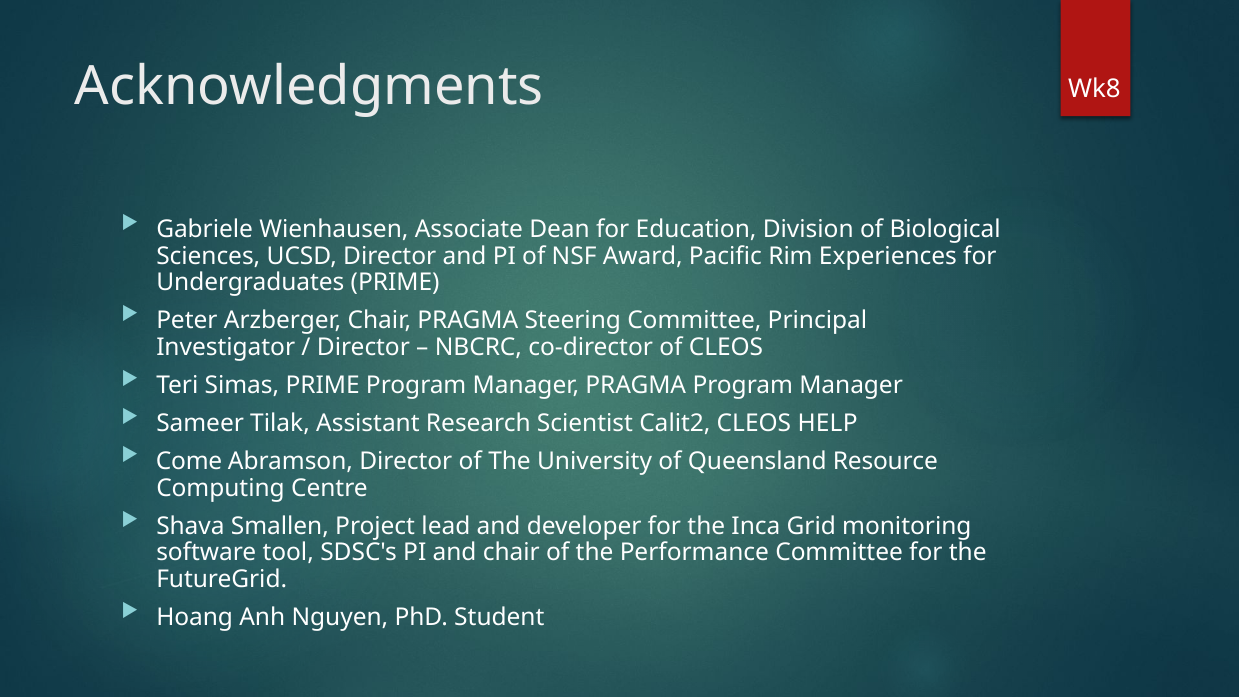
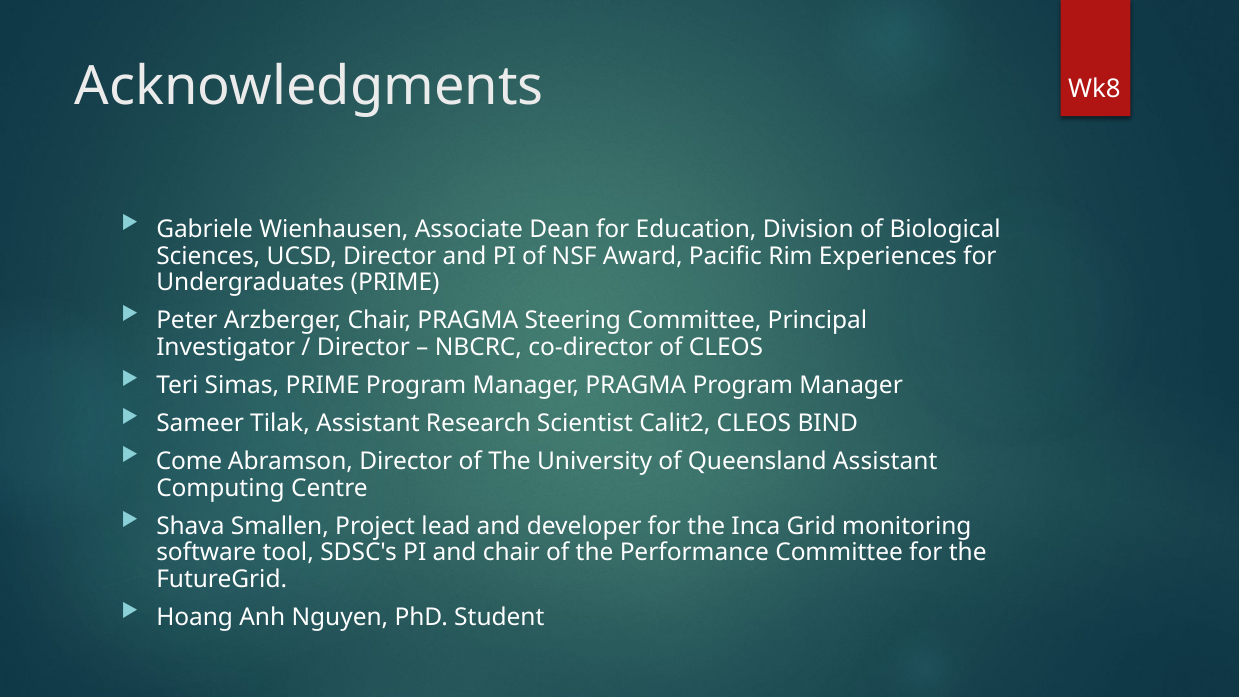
HELP: HELP -> BIND (828, 423)
Queensland Resource: Resource -> Assistant (885, 462)
